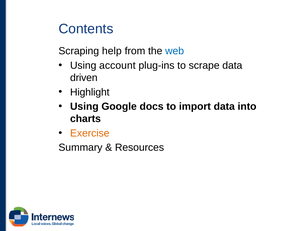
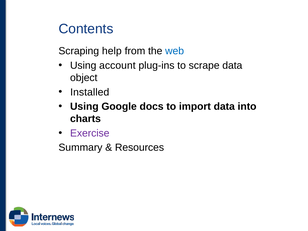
driven: driven -> object (84, 78)
Highlight: Highlight -> Installed (90, 92)
Exercise colour: orange -> purple (90, 133)
